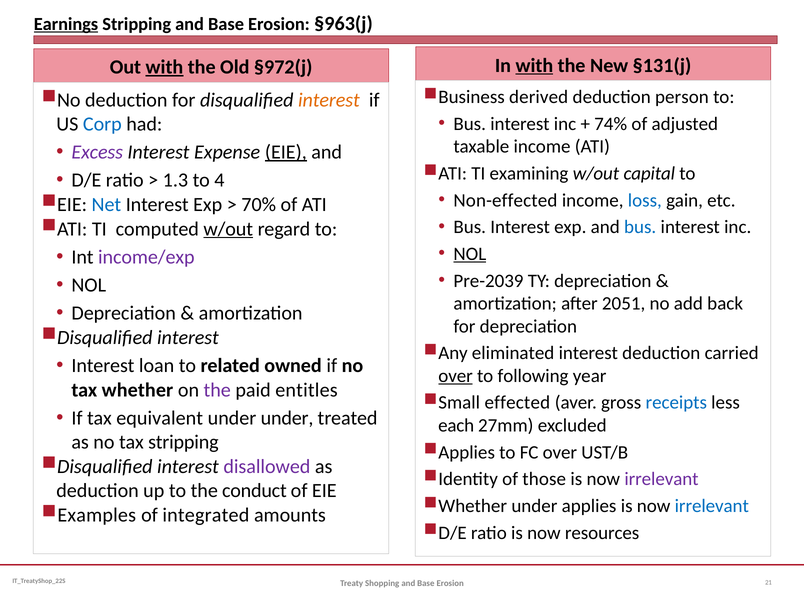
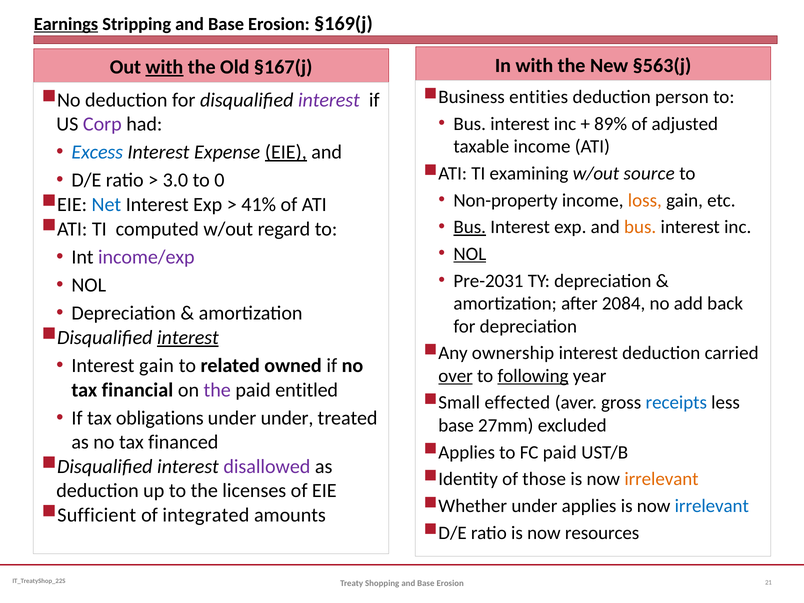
§963(j: §963(j -> §169(j (343, 24)
§972(j: §972(j -> §167(j (283, 67)
with underline: present -> none (534, 65)
§131(j: §131(j -> §563(j (662, 65)
derived: derived -> entities (539, 97)
interest colour: orange -> purple (329, 100)
74%: 74% -> 89% (611, 124)
Corp colour: blue -> purple (102, 124)
Excess colour: purple -> blue (97, 152)
capital: capital -> source (649, 173)
1.3: 1.3 -> 3.0 (175, 180)
4: 4 -> 0 (219, 180)
Non-effected: Non-effected -> Non-property (506, 200)
loss colour: blue -> orange (645, 200)
70%: 70% -> 41% (259, 205)
Bus underline: none -> present (470, 227)
bus colour: blue -> orange (640, 227)
w/out underline: present -> none (228, 229)
Pre-2039: Pre-2039 -> Pre-2031 (488, 281)
2051: 2051 -> 2084 (624, 304)
interest underline: none -> present (188, 338)
eliminated: eliminated -> ownership (513, 353)
Interest loan: loan -> gain (157, 366)
following underline: none -> present (533, 376)
whether: whether -> financial (137, 390)
entitles: entitles -> entitled (307, 390)
equivalent: equivalent -> obligations (160, 418)
each: each -> base (456, 426)
tax stripping: stripping -> financed (183, 442)
FC over: over -> paid (560, 452)
irrelevant colour: purple -> orange (661, 479)
conduct: conduct -> licenses (254, 491)
Examples: Examples -> Sufficient (97, 515)
